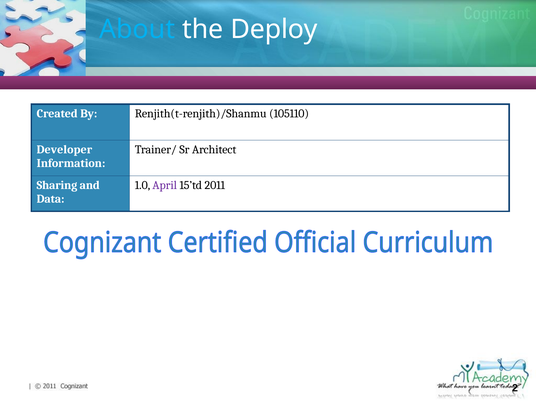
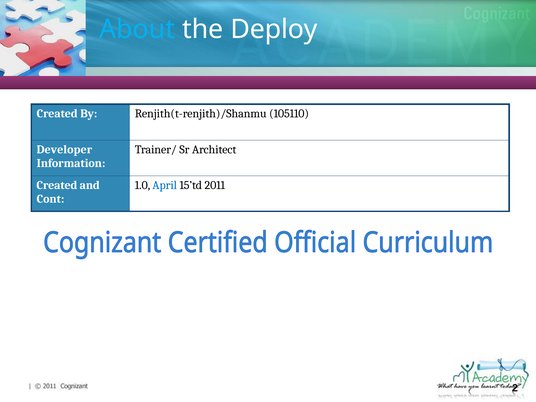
Sharing: Sharing -> Created (57, 185)
April colour: purple -> blue (165, 185)
Data: Data -> Cont (50, 199)
